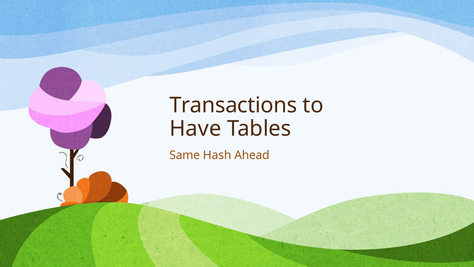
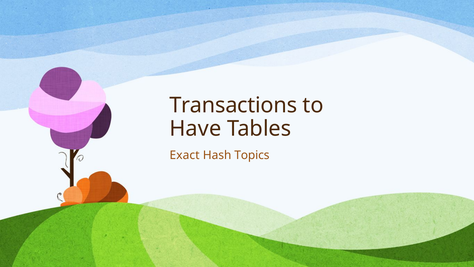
Same: Same -> Exact (185, 155)
Ahead: Ahead -> Topics (252, 155)
